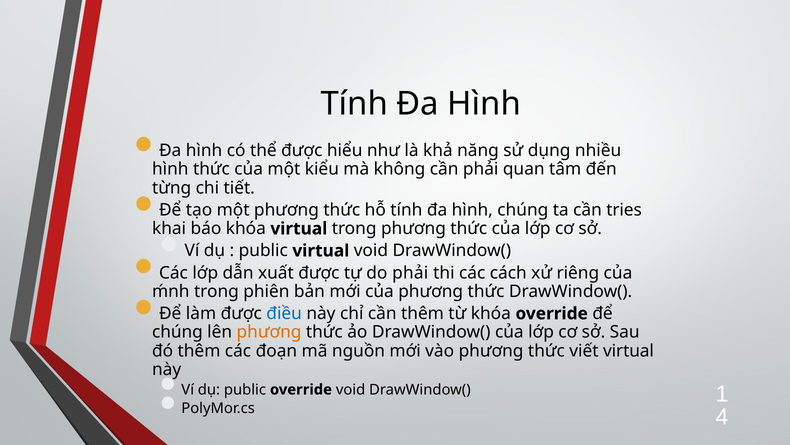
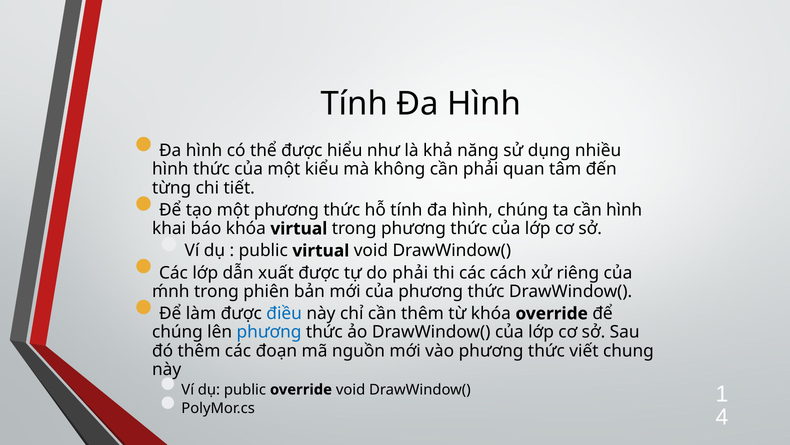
cần tries: tries -> hình (624, 210)
phương colour: orange -> blue (269, 332)
viết virtual: virtual -> chung (628, 350)
